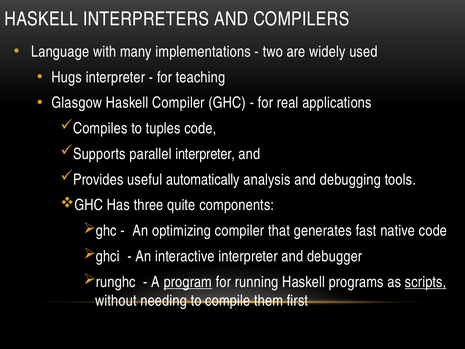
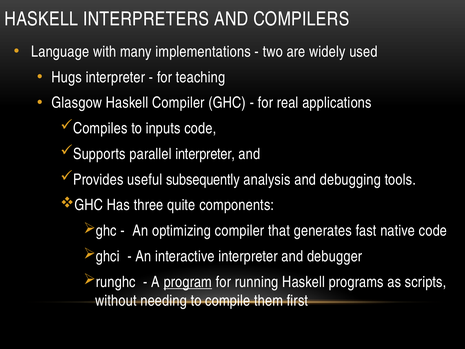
tuples: tuples -> inputs (163, 128)
automatically: automatically -> subsequently (203, 179)
scripts underline: present -> none (426, 282)
